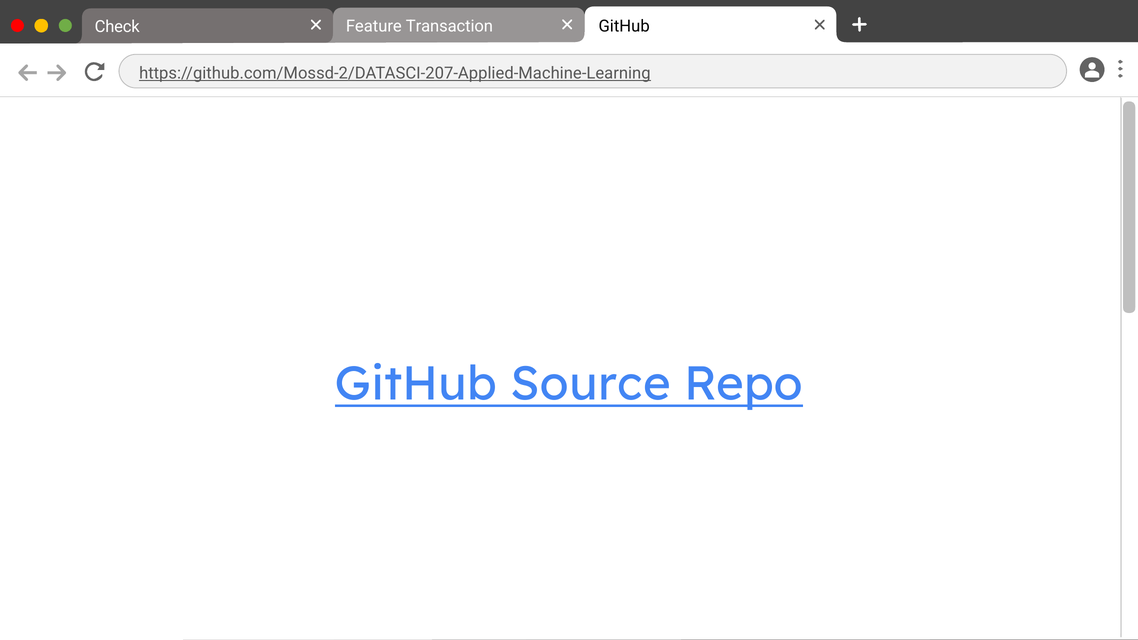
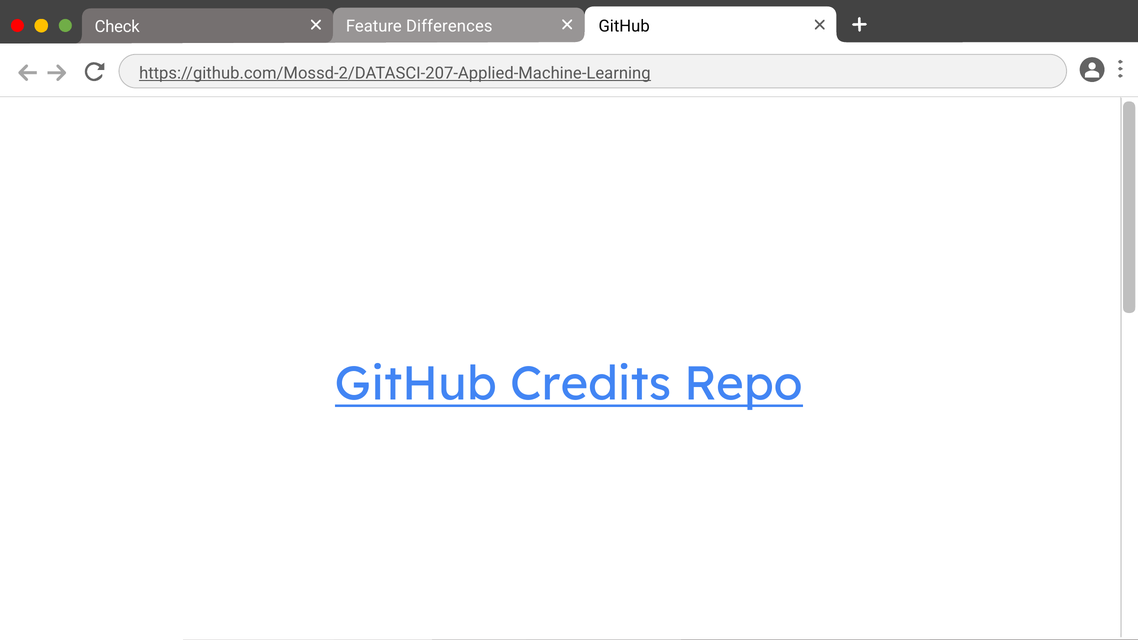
Transaction: Transaction -> Differences (449, 26)
Source: Source -> Credits (591, 384)
